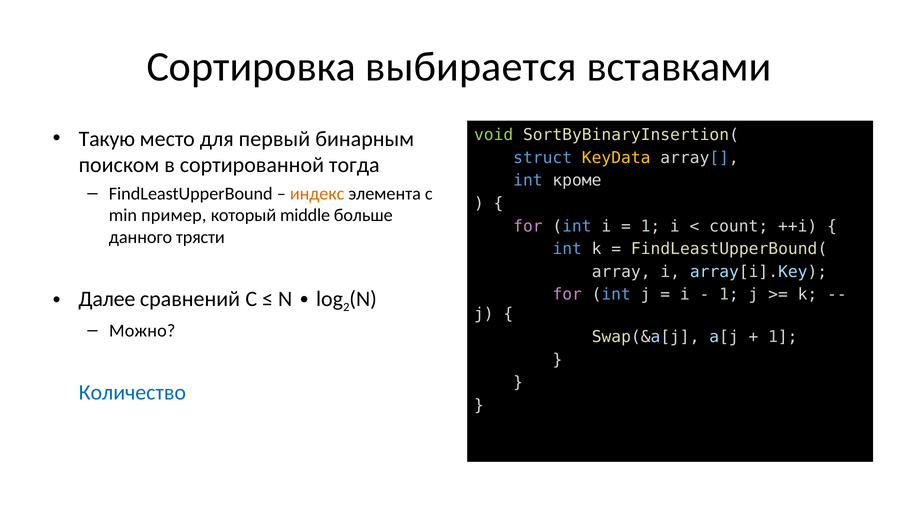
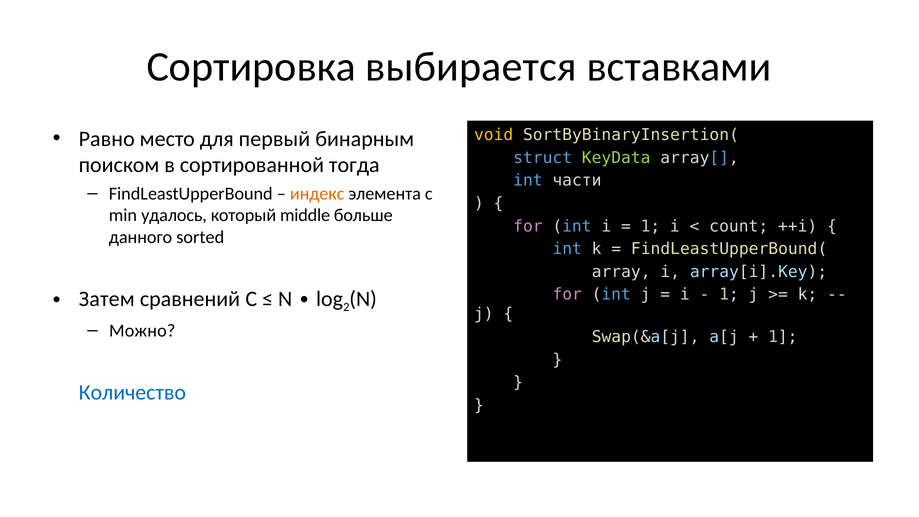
Такую: Такую -> Равно (107, 139)
void colour: light green -> yellow (494, 135)
KeyData colour: yellow -> light green (616, 158)
кроме: кроме -> части (577, 181)
пример: пример -> удалось (174, 215)
трясти: трясти -> sorted (200, 237)
Далее: Далее -> Затем (107, 299)
